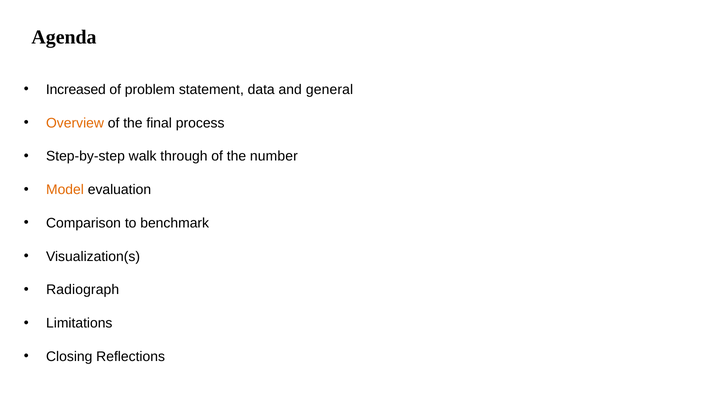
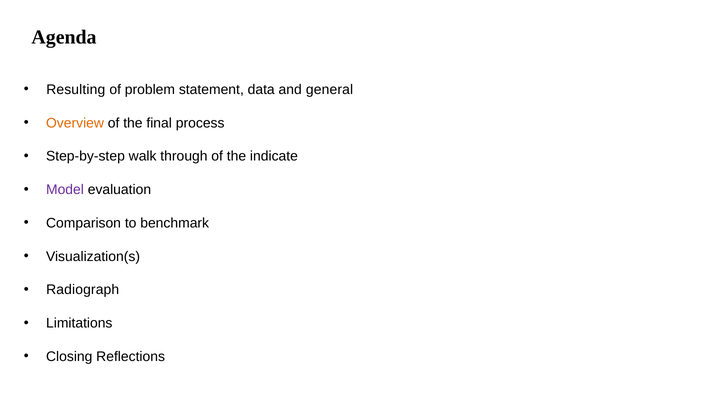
Increased: Increased -> Resulting (76, 90)
number: number -> indicate (274, 156)
Model colour: orange -> purple (65, 190)
